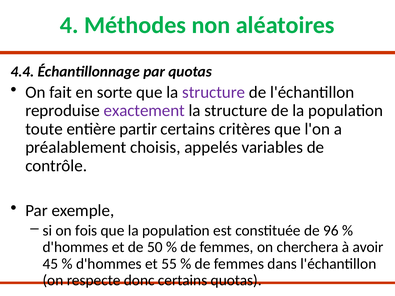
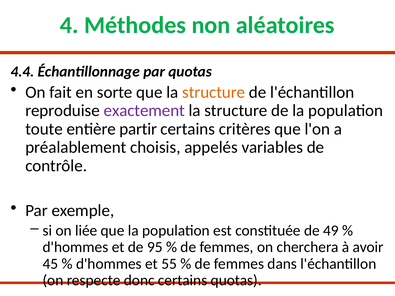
structure colour: purple -> orange (214, 92)
fois: fois -> liée (86, 231)
96: 96 -> 49 (331, 231)
50: 50 -> 95 (155, 247)
